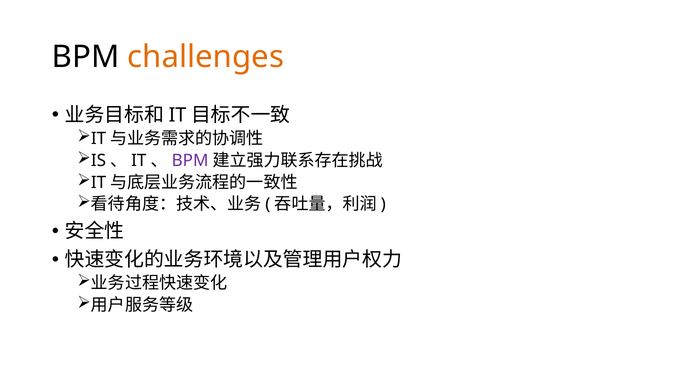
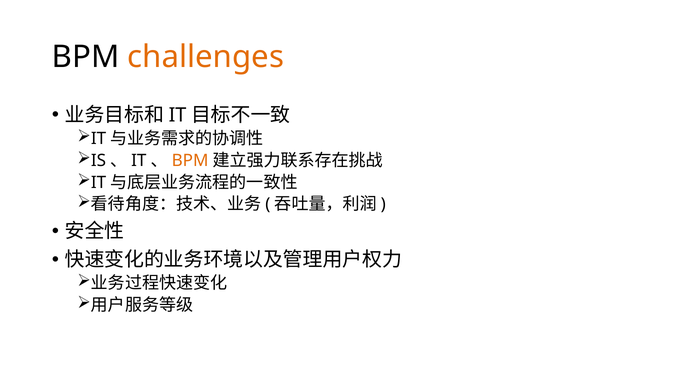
BPM colour: purple -> orange (190, 161)
